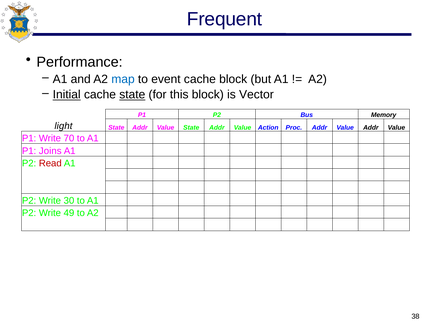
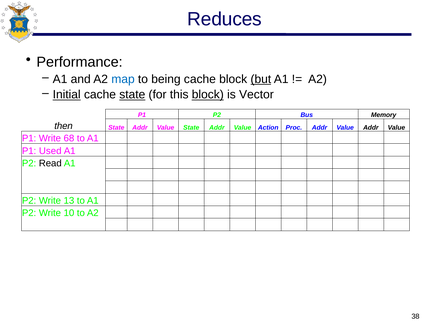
Frequent: Frequent -> Reduces (225, 19)
event: event -> being (166, 79)
but underline: none -> present (261, 79)
block underline: none -> present (208, 94)
light: light -> then (64, 126)
70: 70 -> 68 (69, 138)
Joins: Joins -> Used (50, 150)
Read colour: red -> black (50, 163)
30: 30 -> 13 (69, 200)
49: 49 -> 10 (69, 213)
